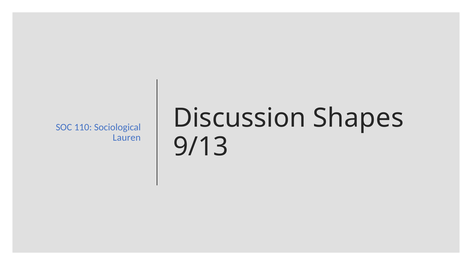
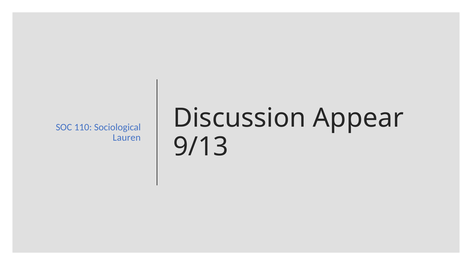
Shapes: Shapes -> Appear (358, 118)
